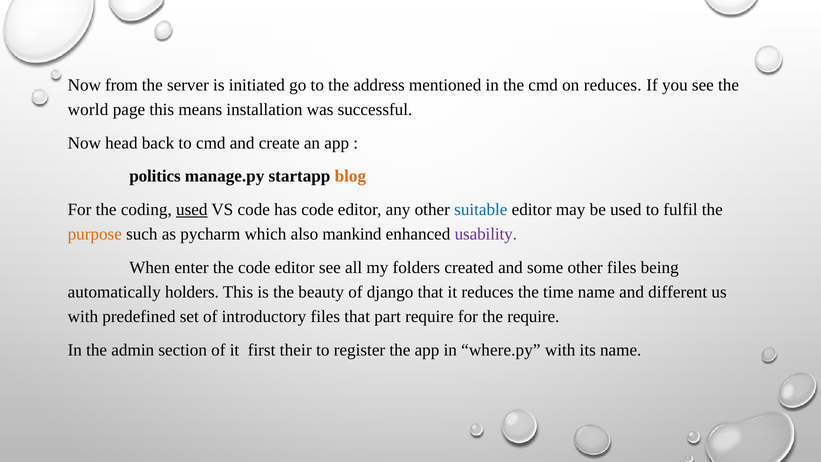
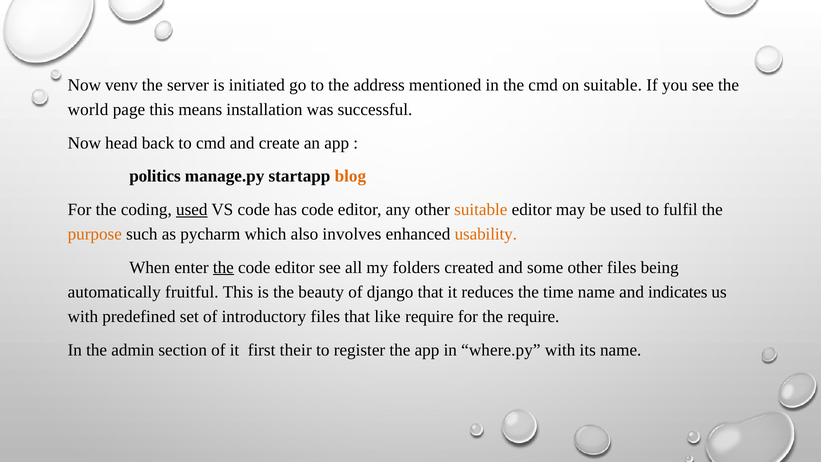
from: from -> venv (121, 85)
on reduces: reduces -> suitable (613, 85)
suitable colour: blue -> orange (481, 209)
mankind: mankind -> involves (352, 234)
usability colour: purple -> orange (486, 234)
the underline: none -> present (223, 267)
holders: holders -> fruitful (192, 292)
different: different -> indicates (678, 292)
part: part -> like (387, 317)
